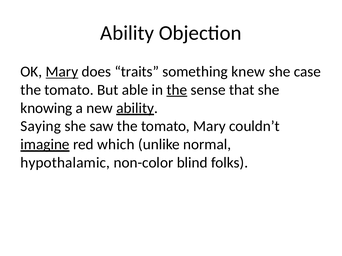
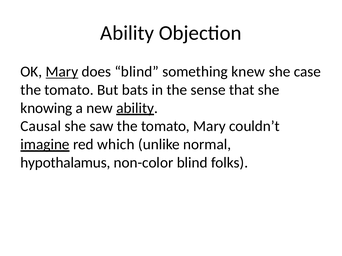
does traits: traits -> blind (137, 72)
able: able -> bats (135, 90)
the underline: present -> none (177, 90)
Saying: Saying -> Causal (41, 126)
hypothalamic: hypothalamic -> hypothalamus (65, 163)
